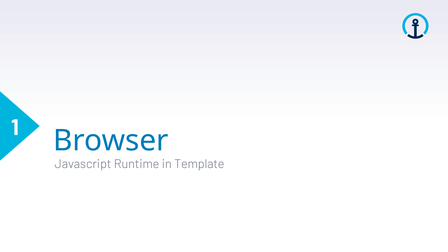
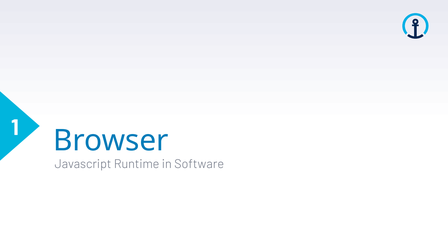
Template: Template -> Software (199, 164)
